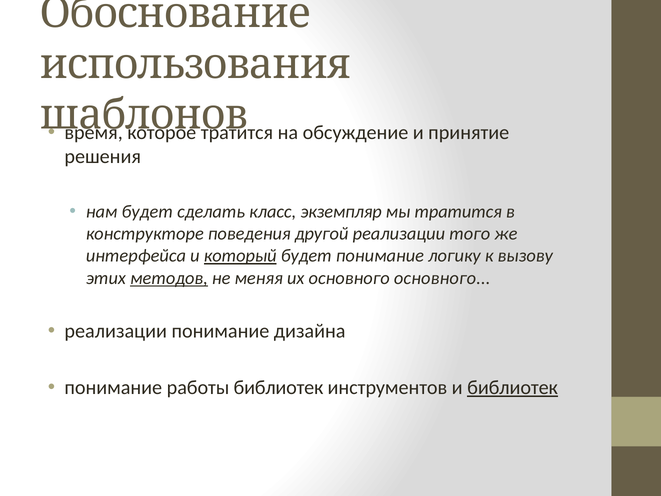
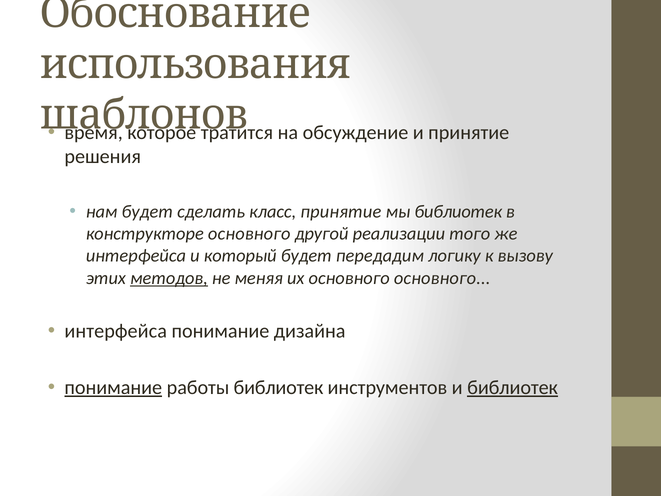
класс экземпляр: экземпляр -> принятие (341, 212)
мы тратится: тратится -> библиотек (458, 212)
конструкторе поведения: поведения -> основного (249, 234)
который underline: present -> none (240, 256)
будет понимание: понимание -> передадим (380, 256)
реализации: реализации -> интерфейса (116, 331)
понимание underline: none -> present (113, 387)
